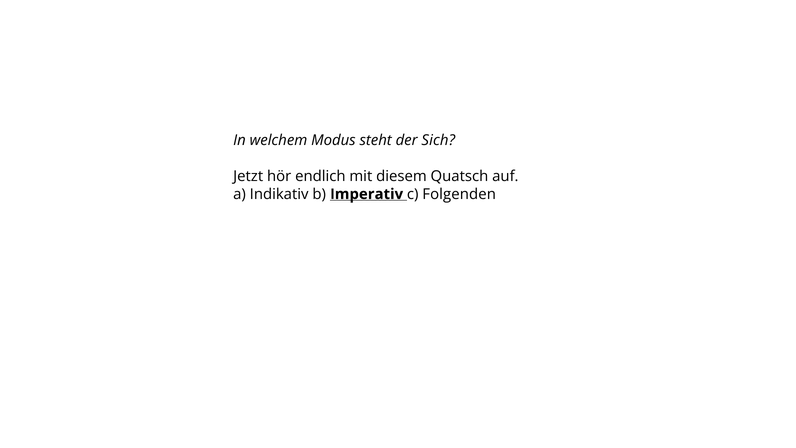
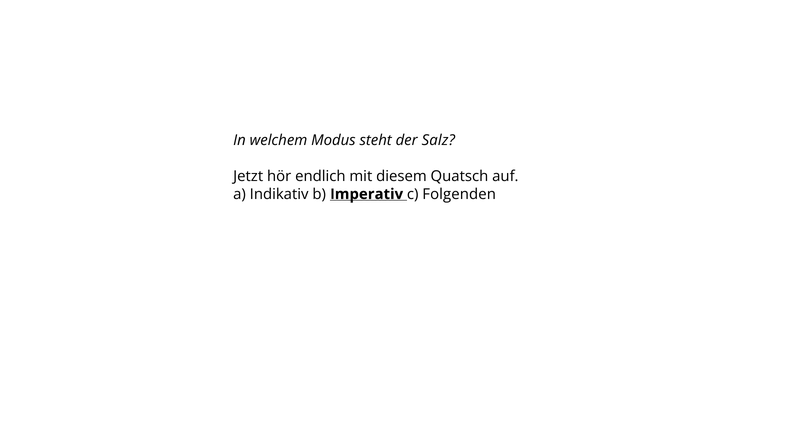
Sich: Sich -> Salz (438, 140)
